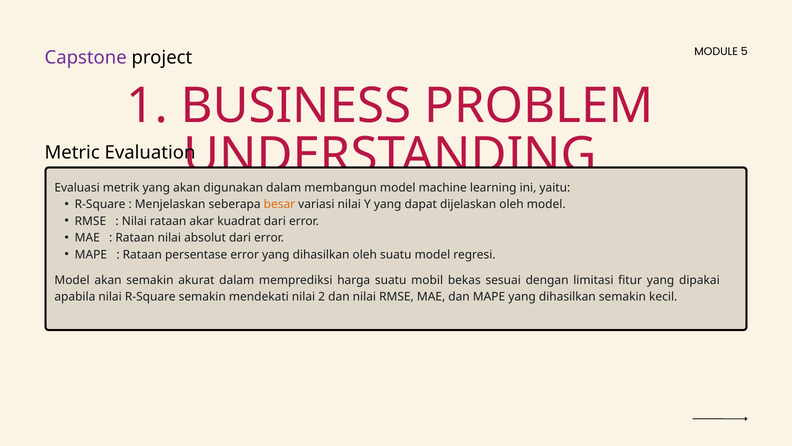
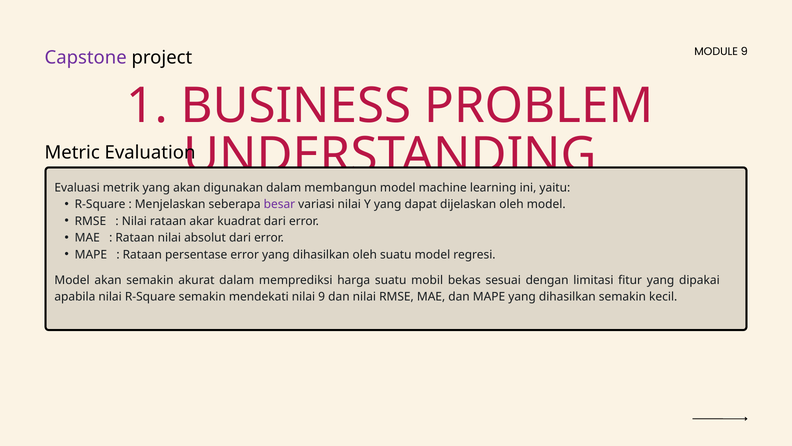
MODULE 5: 5 -> 9 (744, 52)
besar colour: orange -> purple (279, 204)
nilai 2: 2 -> 9 (322, 297)
